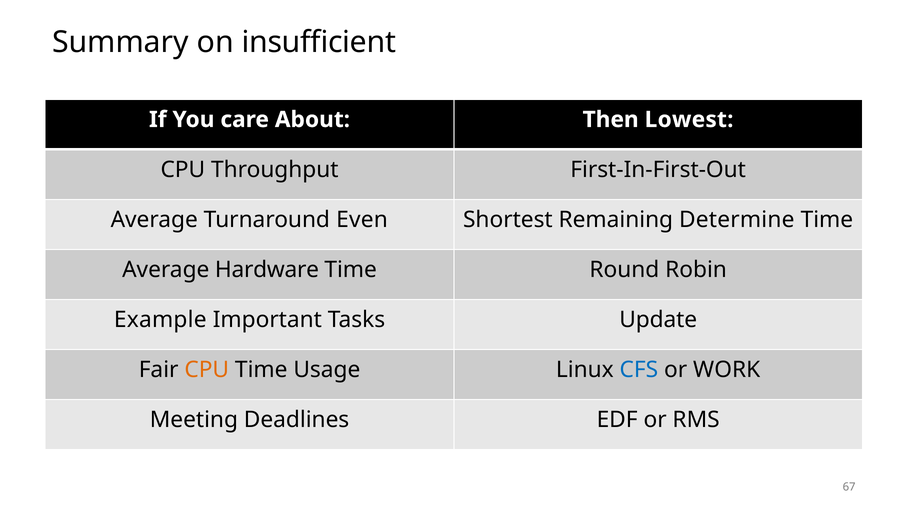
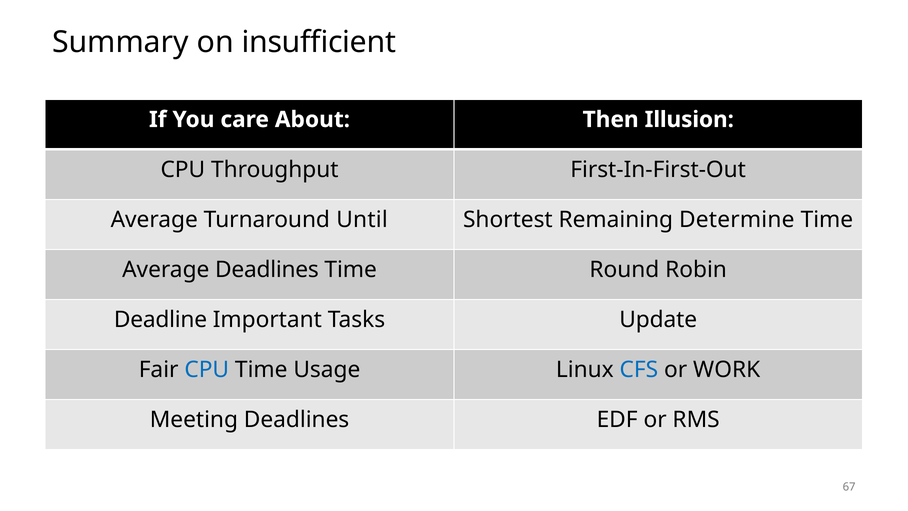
Lowest: Lowest -> Illusion (689, 120)
Even: Even -> Until (362, 219)
Average Hardware: Hardware -> Deadlines (267, 269)
Example: Example -> Deadline (160, 319)
CPU colour: orange -> blue (207, 369)
